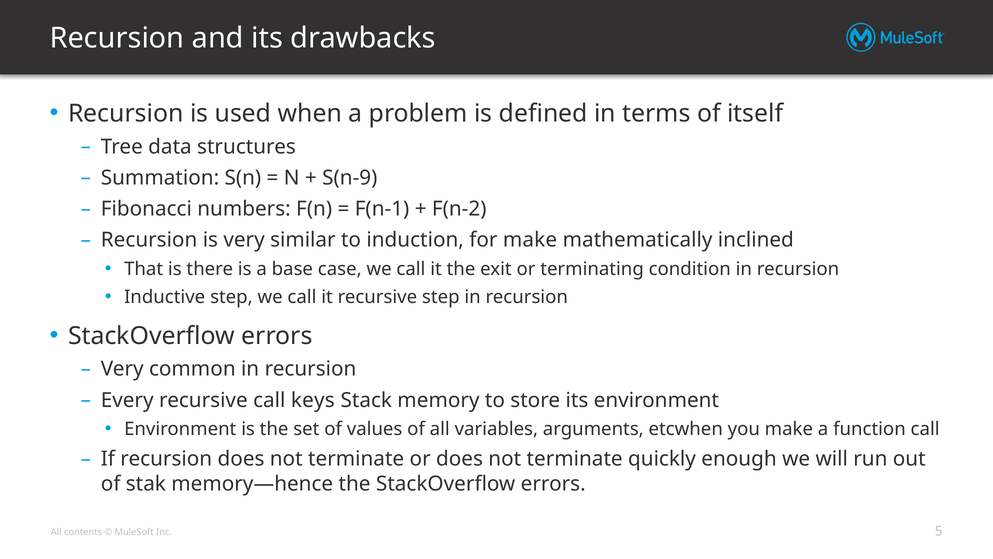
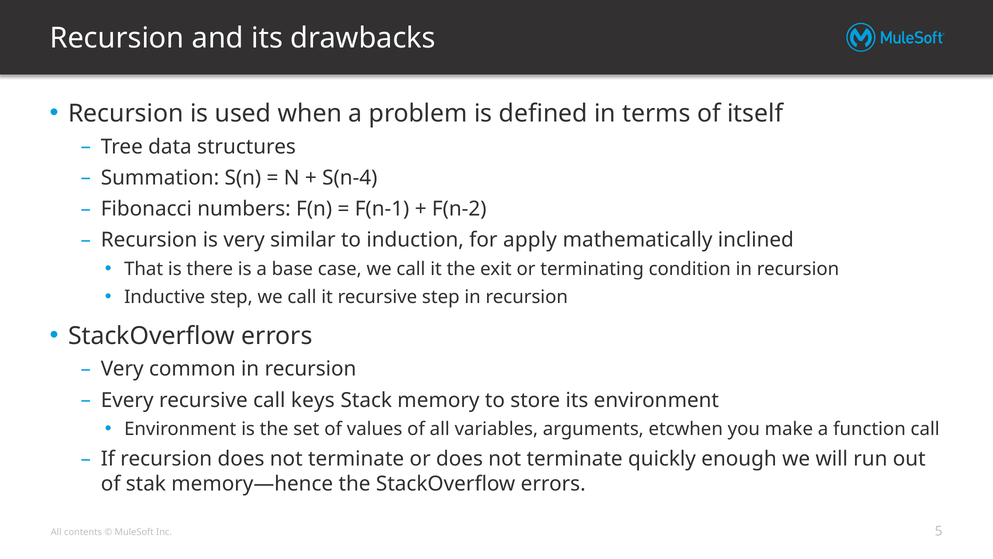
S(n-9: S(n-9 -> S(n-4 (350, 178)
for make: make -> apply (530, 240)
